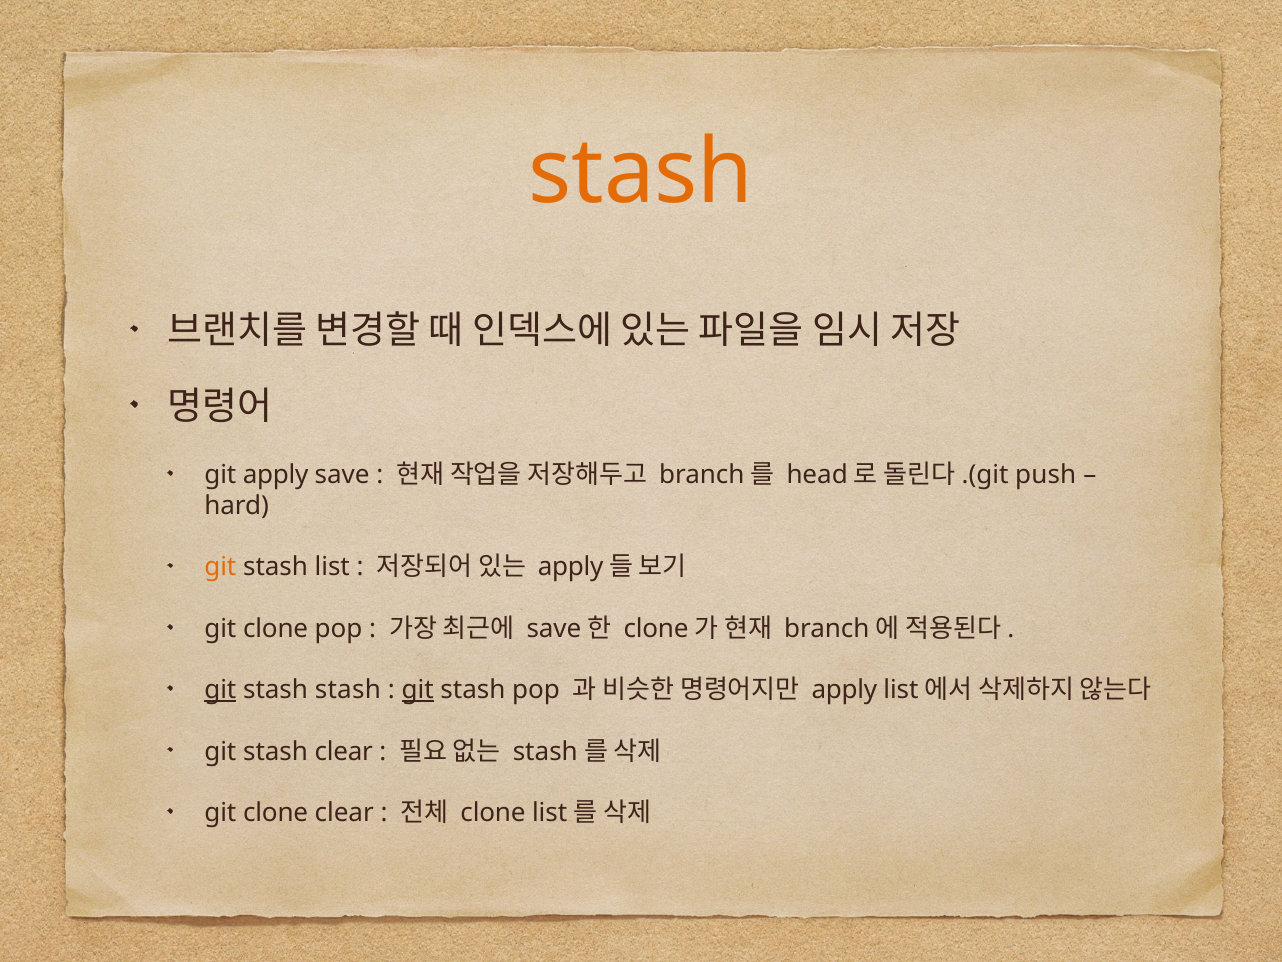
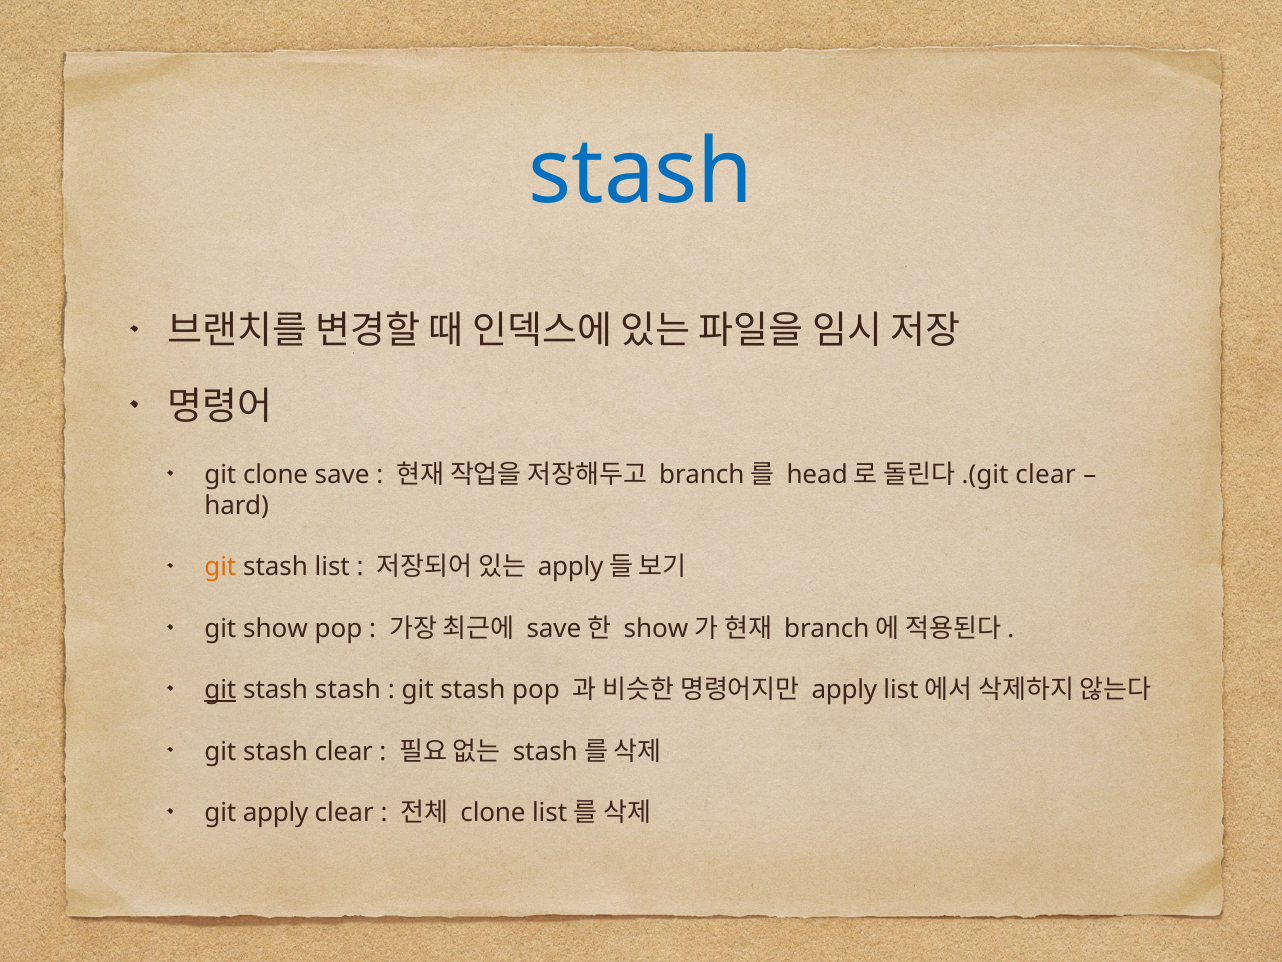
stash colour: orange -> blue (641, 173)
git apply: apply -> clone (276, 474)
push: push -> clear (1046, 474)
clone: clone -> show (275, 628)
clone: clone -> show (656, 628)
git underline: present -> none (418, 690)
clone: clone -> apply (276, 812)
